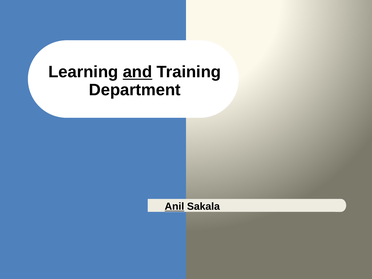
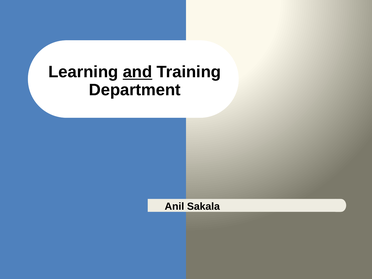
Anil underline: present -> none (174, 207)
